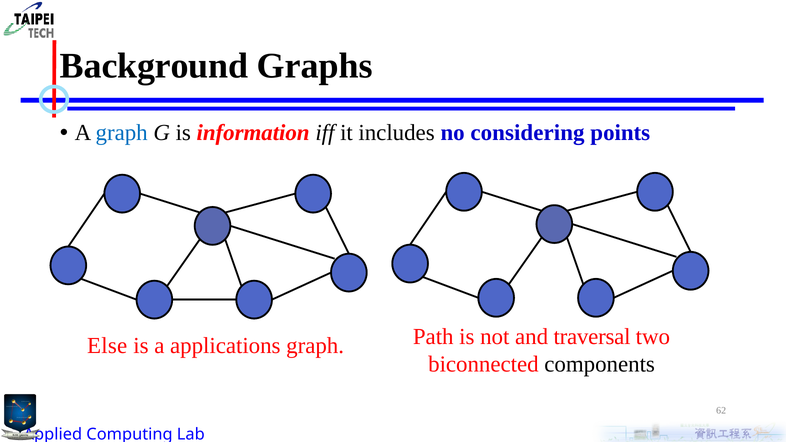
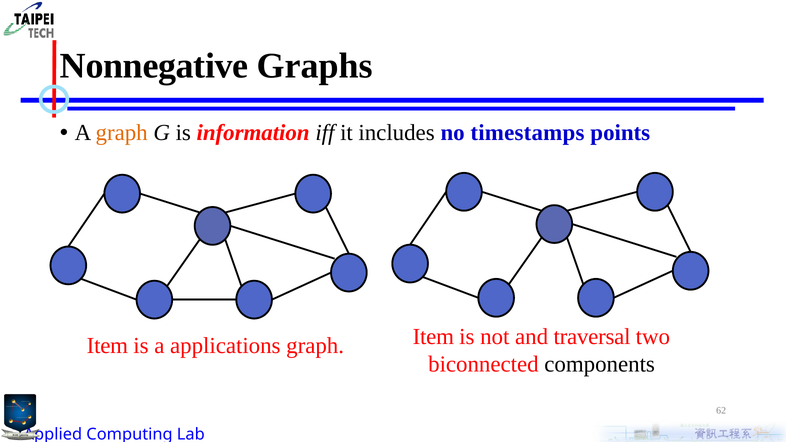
Background: Background -> Nonnegative (154, 66)
graph colour: blue -> orange (122, 133)
considering: considering -> timestamps (527, 133)
Path: Path -> Item (433, 337)
Else: Else -> Item (107, 346)
